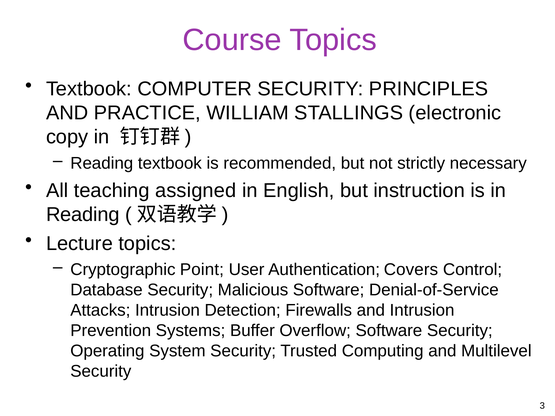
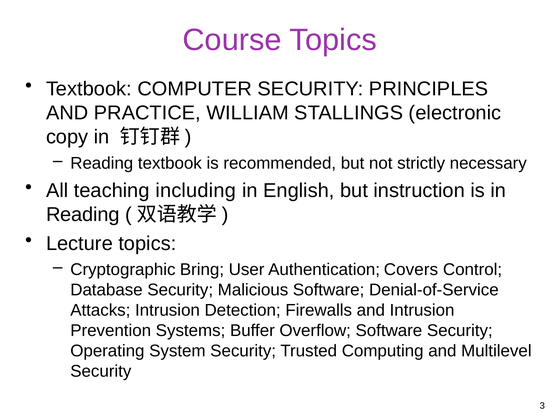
assigned: assigned -> including (196, 191)
Point: Point -> Bring (202, 270)
